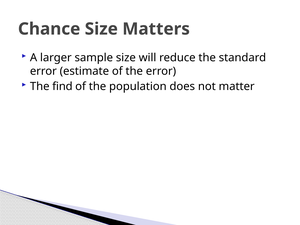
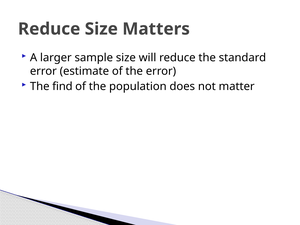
Chance: Chance -> Reduce (49, 29)
